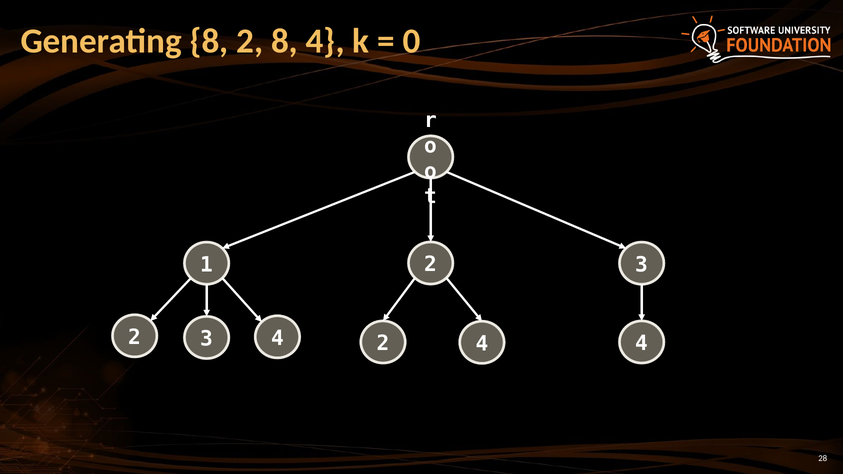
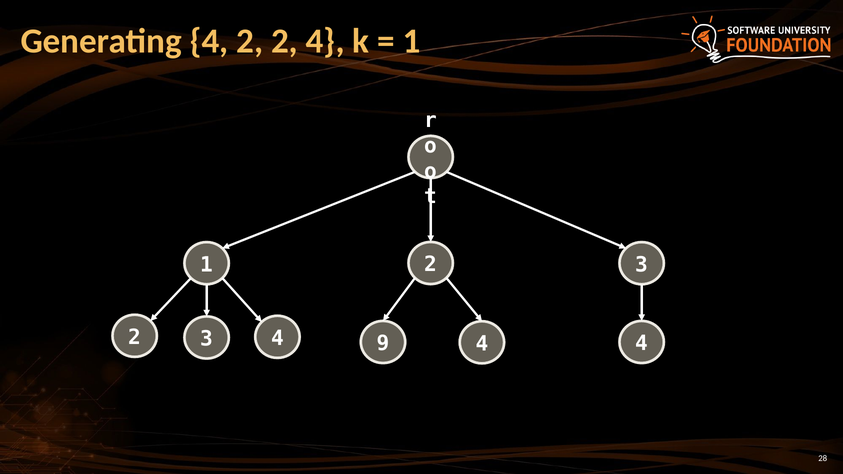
Generating 8: 8 -> 4 (209, 41)
2 8: 8 -> 2 (284, 41)
0: 0 -> 1 (411, 41)
4 2: 2 -> 9 (383, 344)
